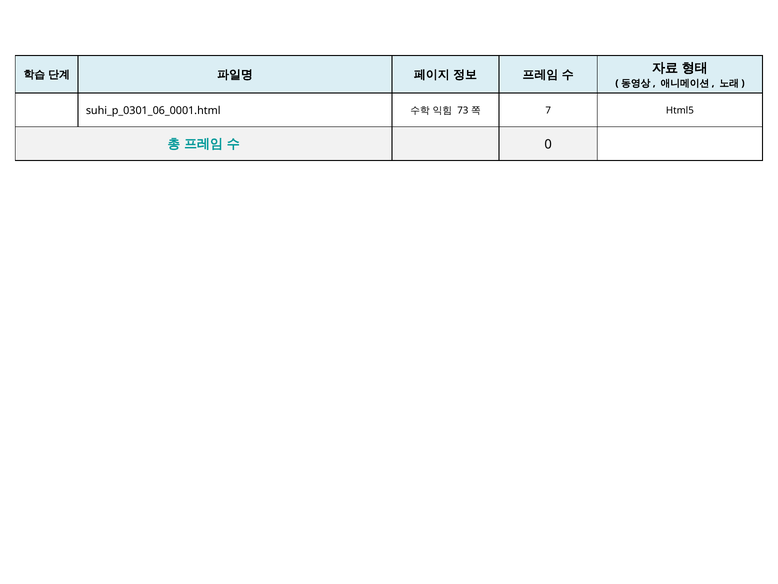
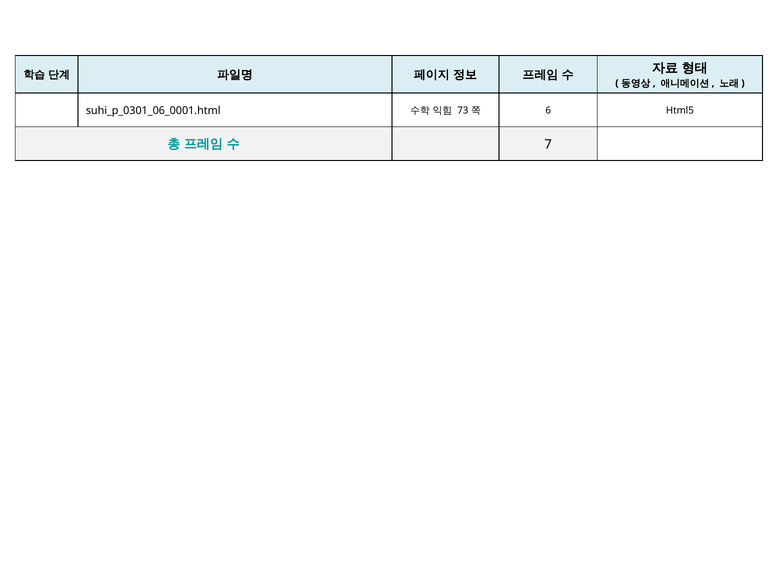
7: 7 -> 6 (548, 110)
0: 0 -> 7 (548, 144)
